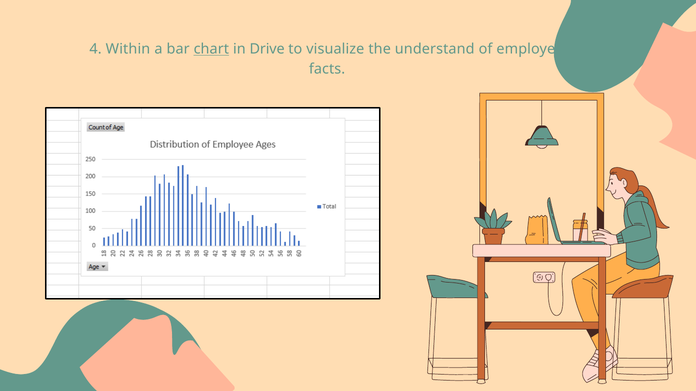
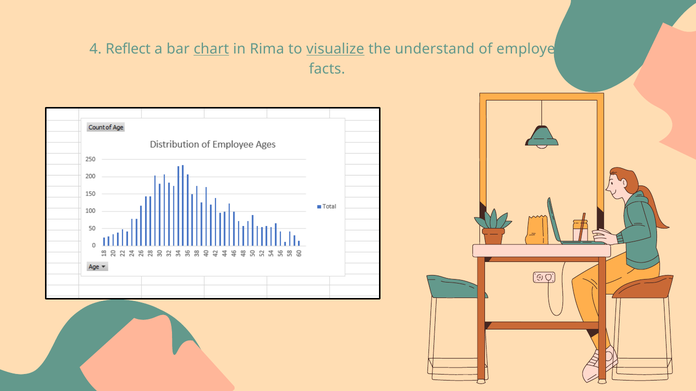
Within: Within -> Reflect (128, 49)
Drive: Drive -> Rima (267, 49)
visualize underline: none -> present (335, 49)
